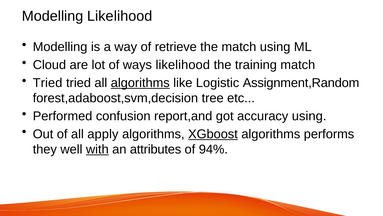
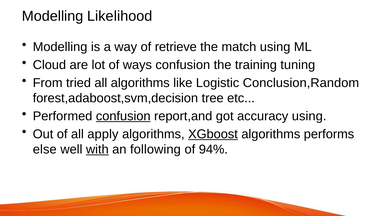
ways likelihood: likelihood -> confusion (183, 65)
training match: match -> tuning (298, 65)
Tried: Tried -> From (48, 83)
algorithms underline: present -> none (140, 83)
Assignment,Random: Assignment,Random -> Conclusion,Random (301, 83)
confusion underline: none -> present (123, 116)
they: they -> else (45, 149)
attributes: attributes -> following (155, 149)
